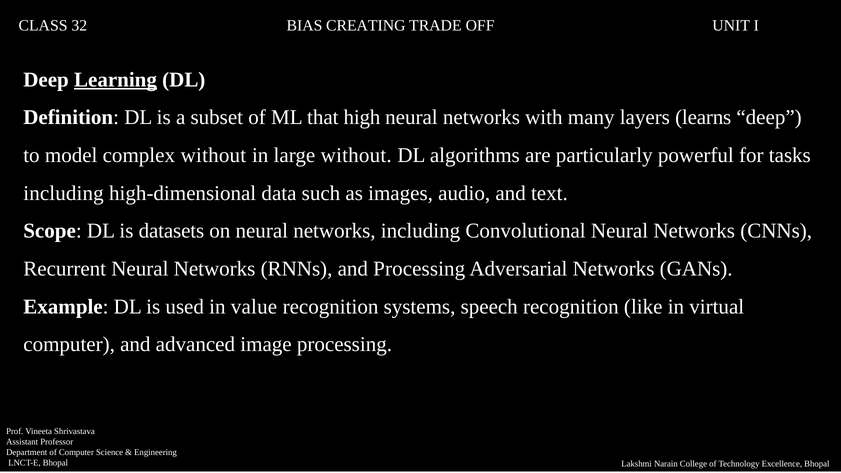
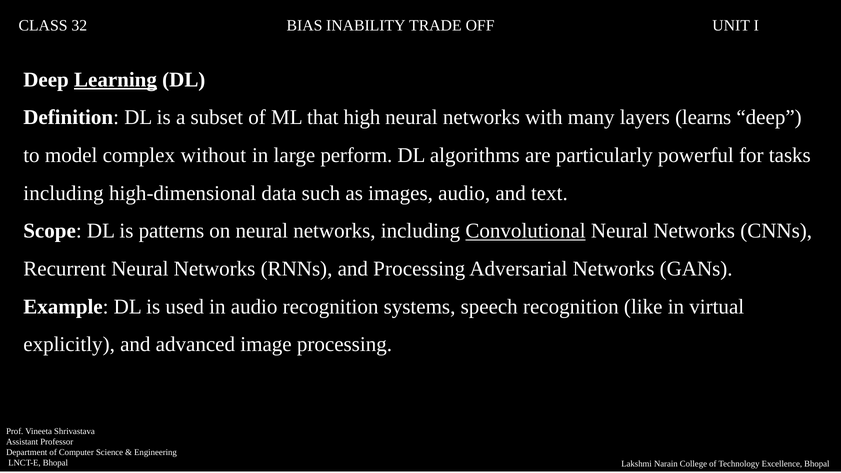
CREATING: CREATING -> INABILITY (366, 25)
large without: without -> perform (356, 155)
datasets: datasets -> patterns (171, 231)
Convolutional underline: none -> present (526, 231)
in value: value -> audio (254, 307)
computer: computer -> explicitly (69, 345)
